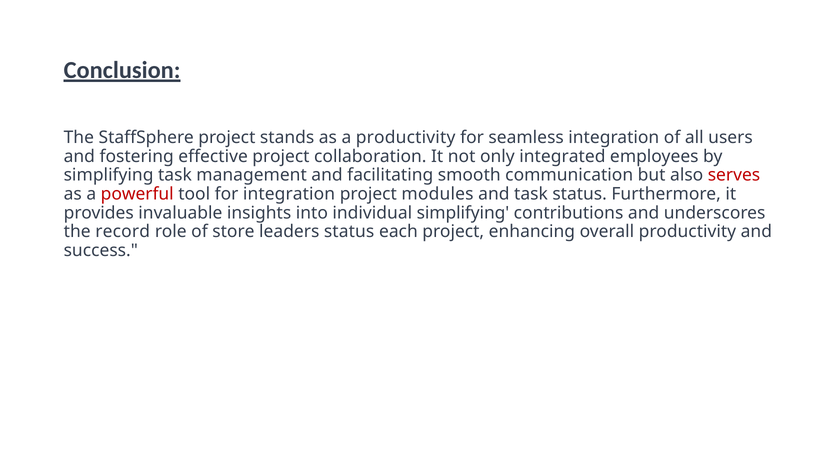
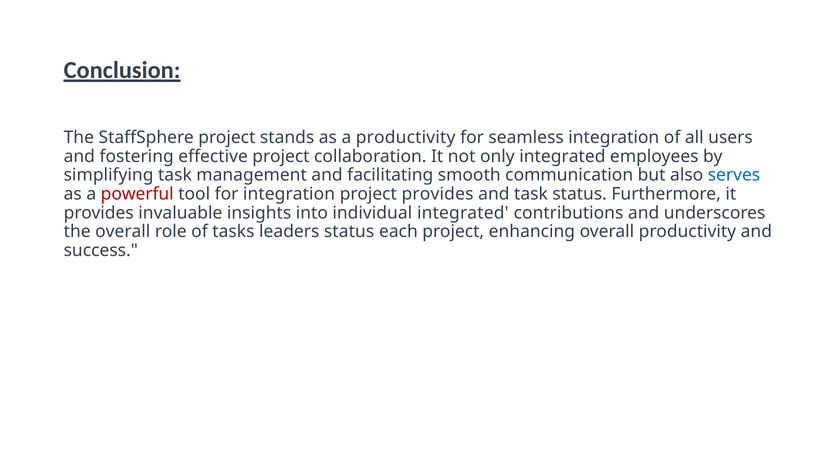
serves colour: red -> blue (734, 175)
project modules: modules -> provides (438, 194)
individual simplifying: simplifying -> integrated (463, 213)
the record: record -> overall (123, 232)
store: store -> tasks (233, 232)
